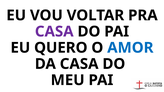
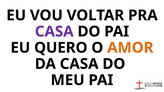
AMOR colour: blue -> orange (130, 48)
